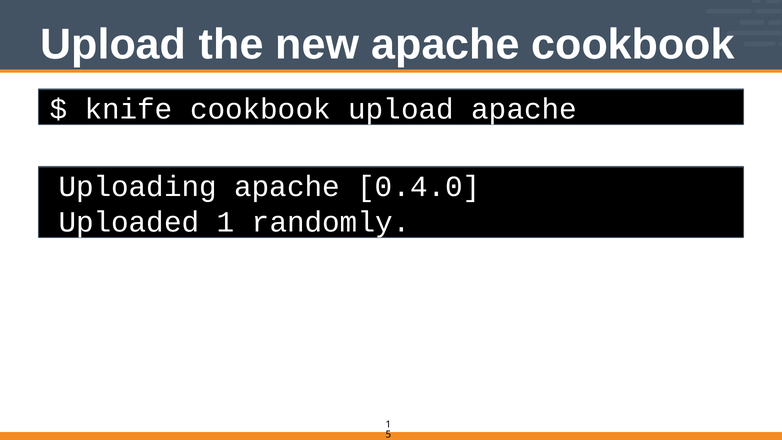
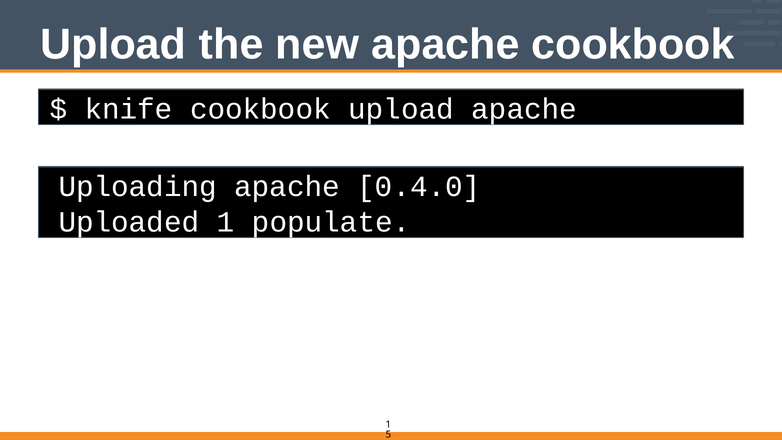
randomly: randomly -> populate (331, 222)
